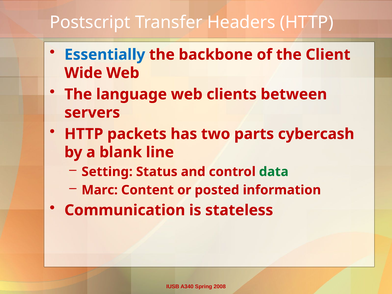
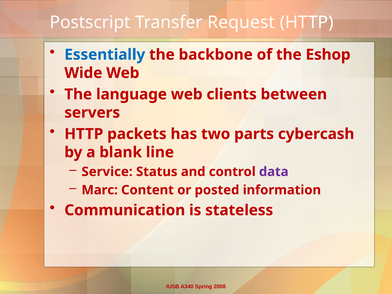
Headers: Headers -> Request (241, 22)
Client: Client -> Eshop (328, 55)
Setting: Setting -> Service (107, 172)
data colour: green -> purple (274, 172)
